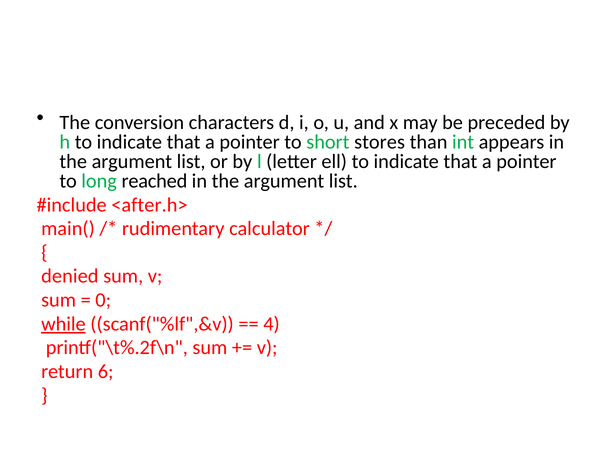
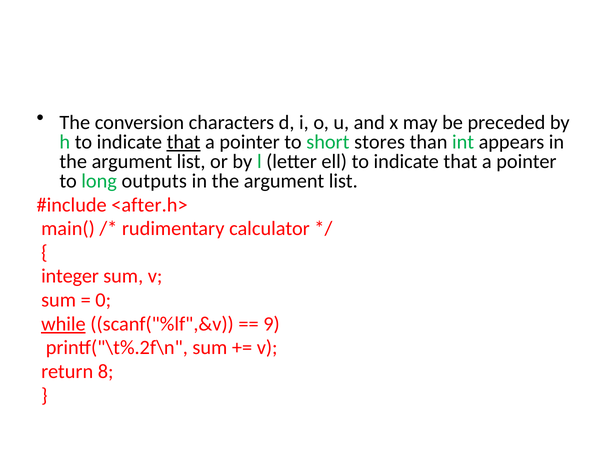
that underline: none -> present (184, 142)
reached: reached -> outputs (154, 181)
denied: denied -> integer (70, 277)
4: 4 -> 9 (271, 324)
6: 6 -> 8 (106, 372)
